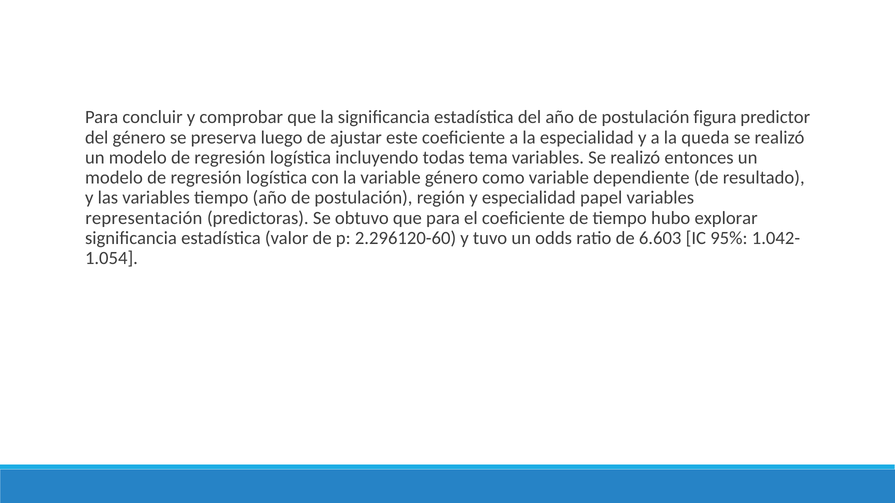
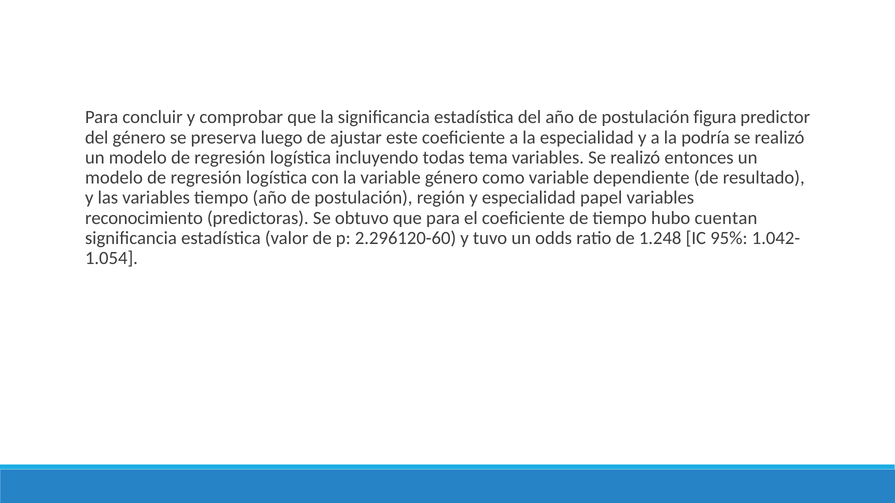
queda: queda -> podría (705, 138)
representación: representación -> reconocimiento (144, 218)
explorar: explorar -> cuentan (726, 218)
6.603: 6.603 -> 1.248 (660, 238)
